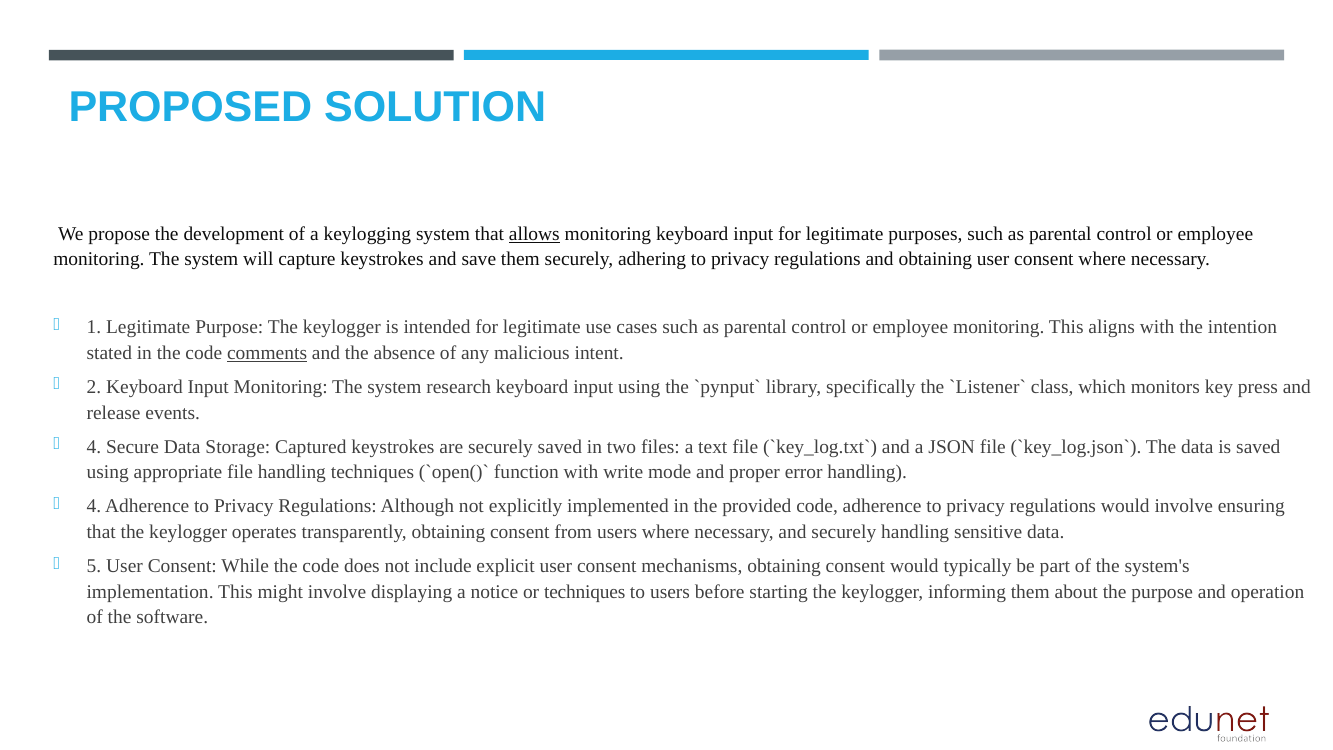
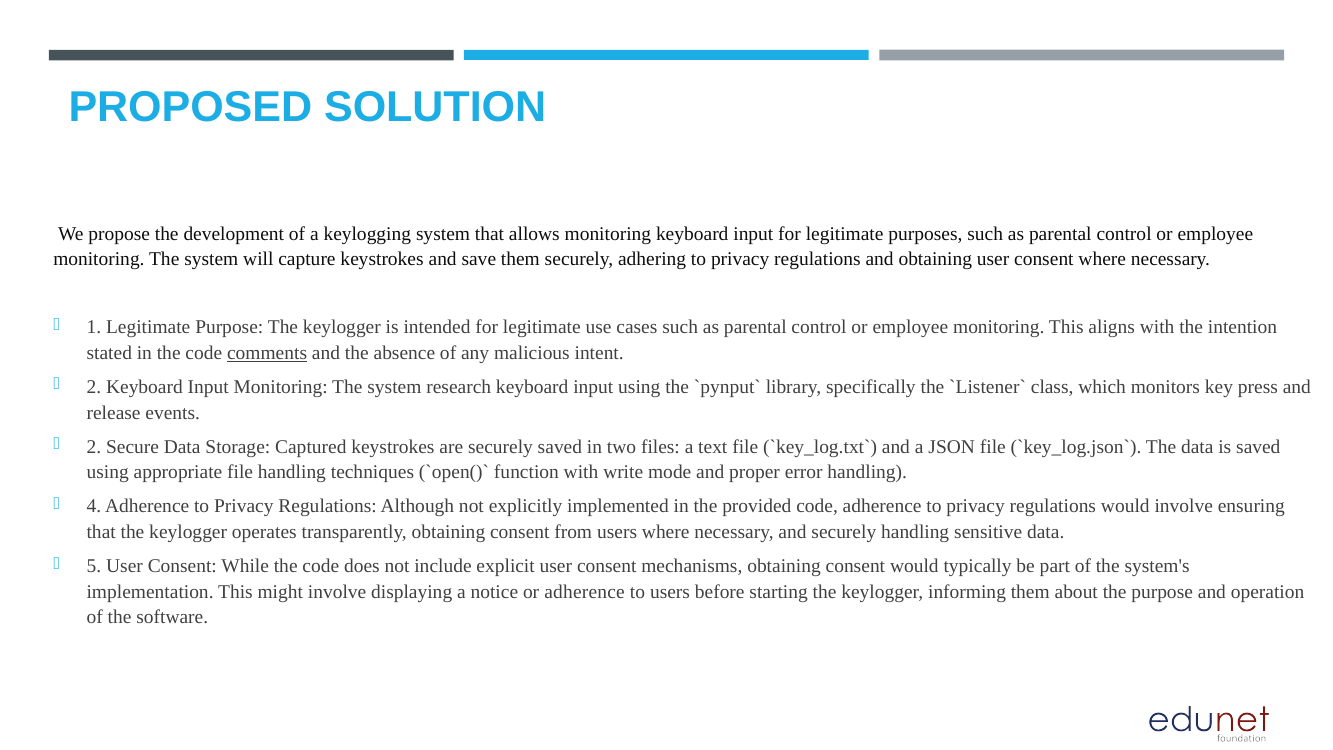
allows underline: present -> none (534, 234)
4: 4 -> 2 (94, 447)
or techniques: techniques -> adherence (585, 592)
